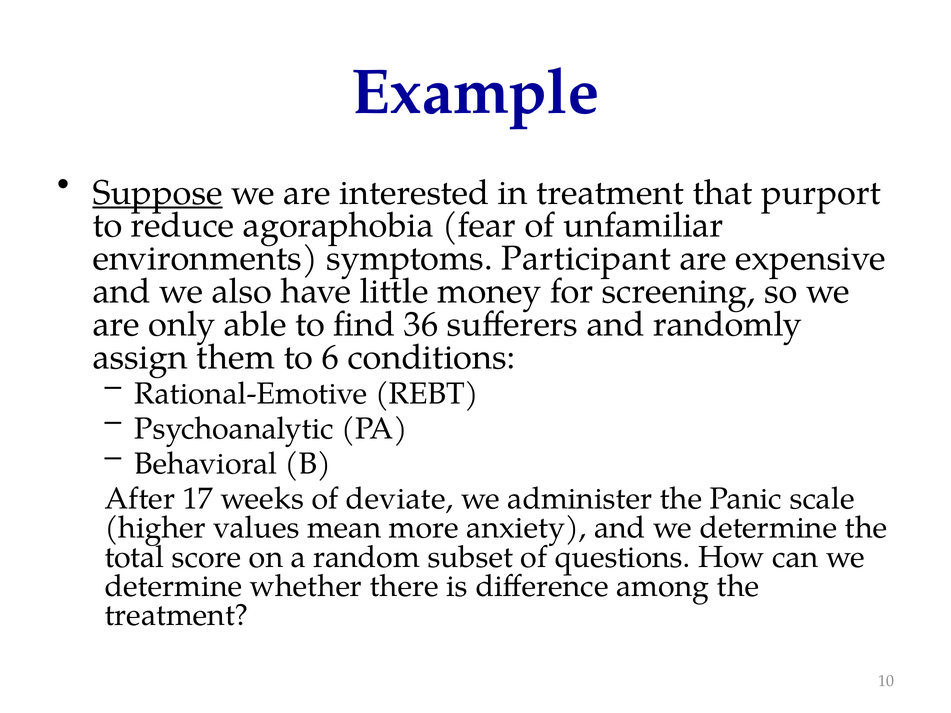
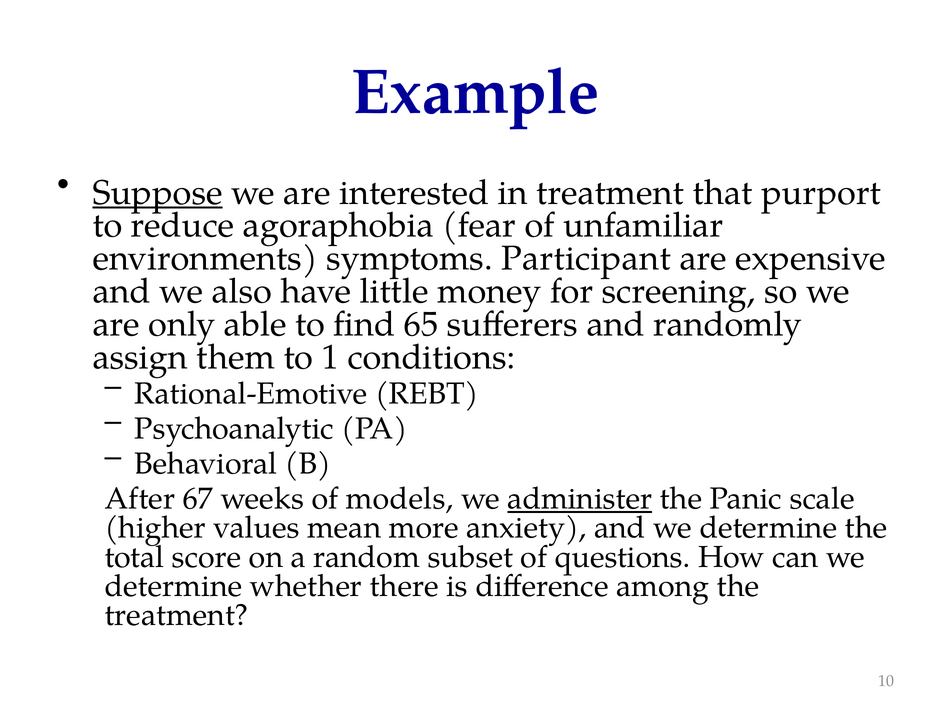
36: 36 -> 65 (421, 325)
6: 6 -> 1 (330, 358)
17: 17 -> 67 (198, 499)
deviate: deviate -> models (400, 499)
administer underline: none -> present (580, 499)
